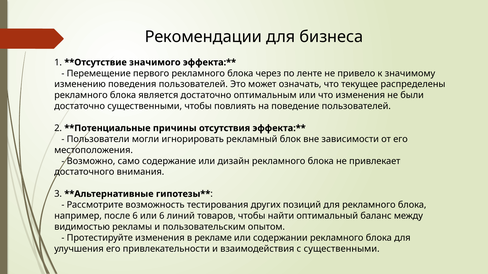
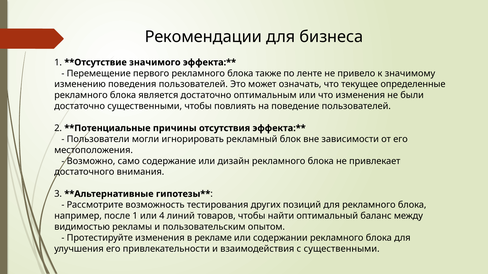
через: через -> также (268, 73)
распределены: распределены -> определенные (413, 84)
после 6: 6 -> 1 (135, 216)
или 6: 6 -> 4 (162, 216)
